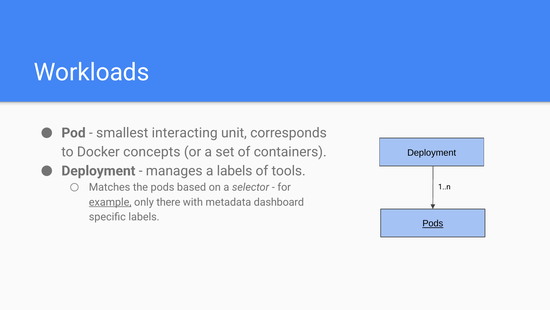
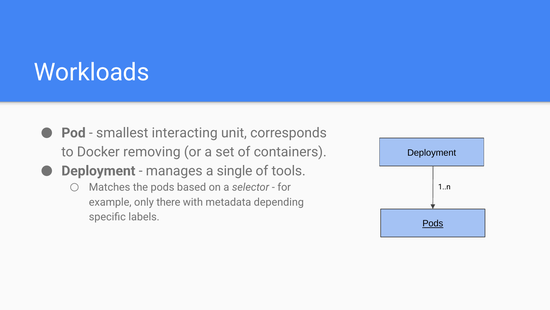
concepts: concepts -> removing (152, 152)
a labels: labels -> single (235, 171)
example underline: present -> none (110, 202)
dashboard: dashboard -> depending (279, 202)
